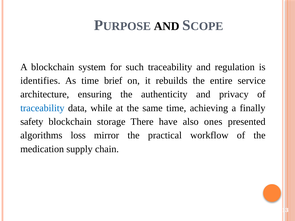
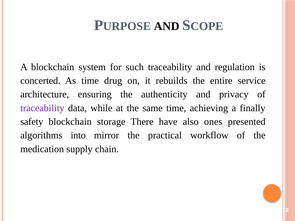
identifies: identifies -> concerted (40, 81)
brief: brief -> drug (113, 81)
traceability colour: blue -> purple (42, 108)
loss: loss -> into (78, 136)
